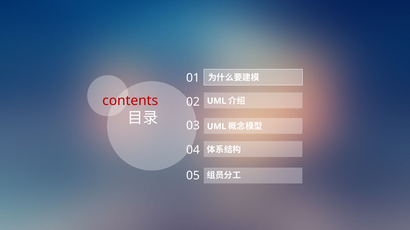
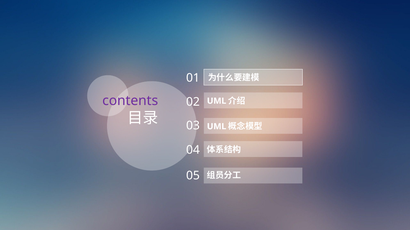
contents colour: red -> purple (130, 101)
